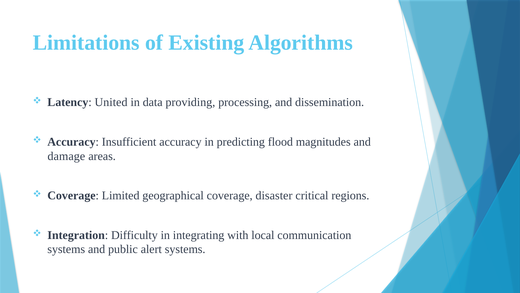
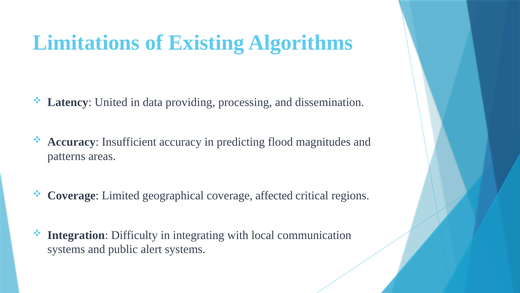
damage: damage -> patterns (66, 156)
disaster: disaster -> affected (274, 195)
